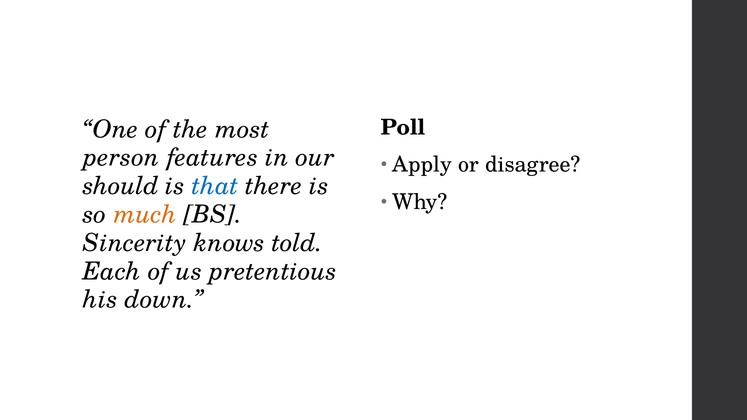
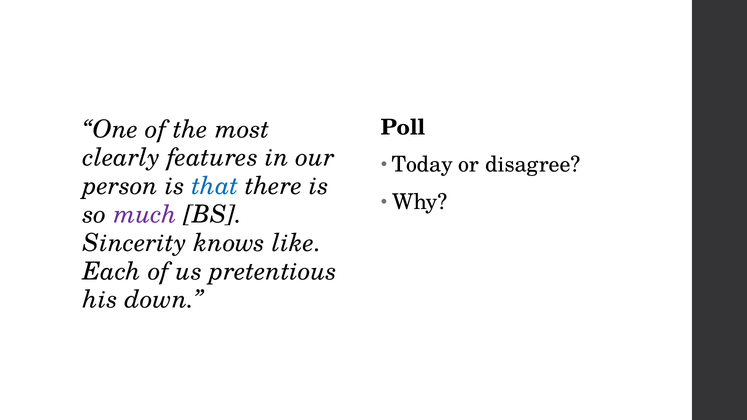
person: person -> clearly (122, 158)
Apply: Apply -> Today (422, 165)
should: should -> person (121, 186)
much colour: orange -> purple (145, 215)
told: told -> like (297, 243)
